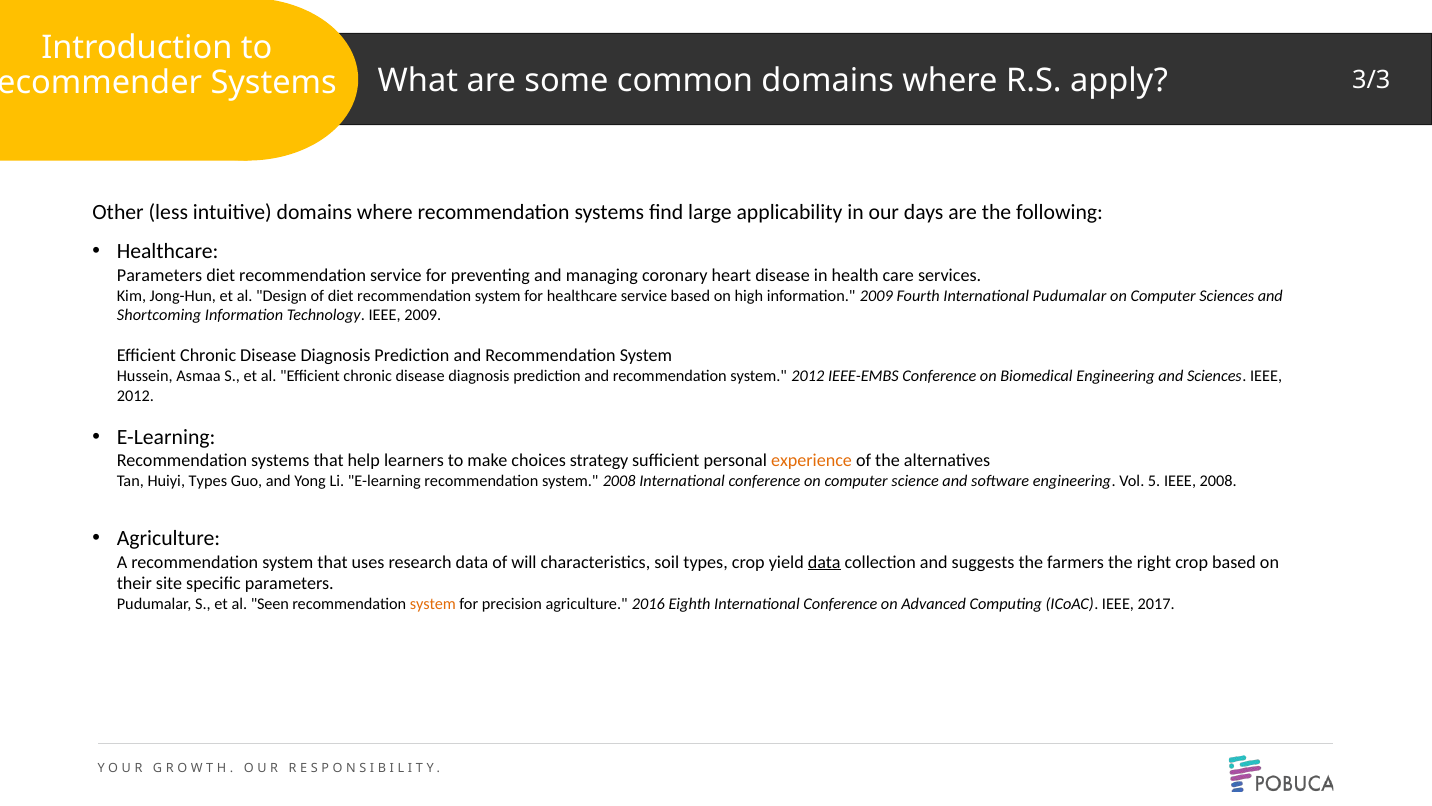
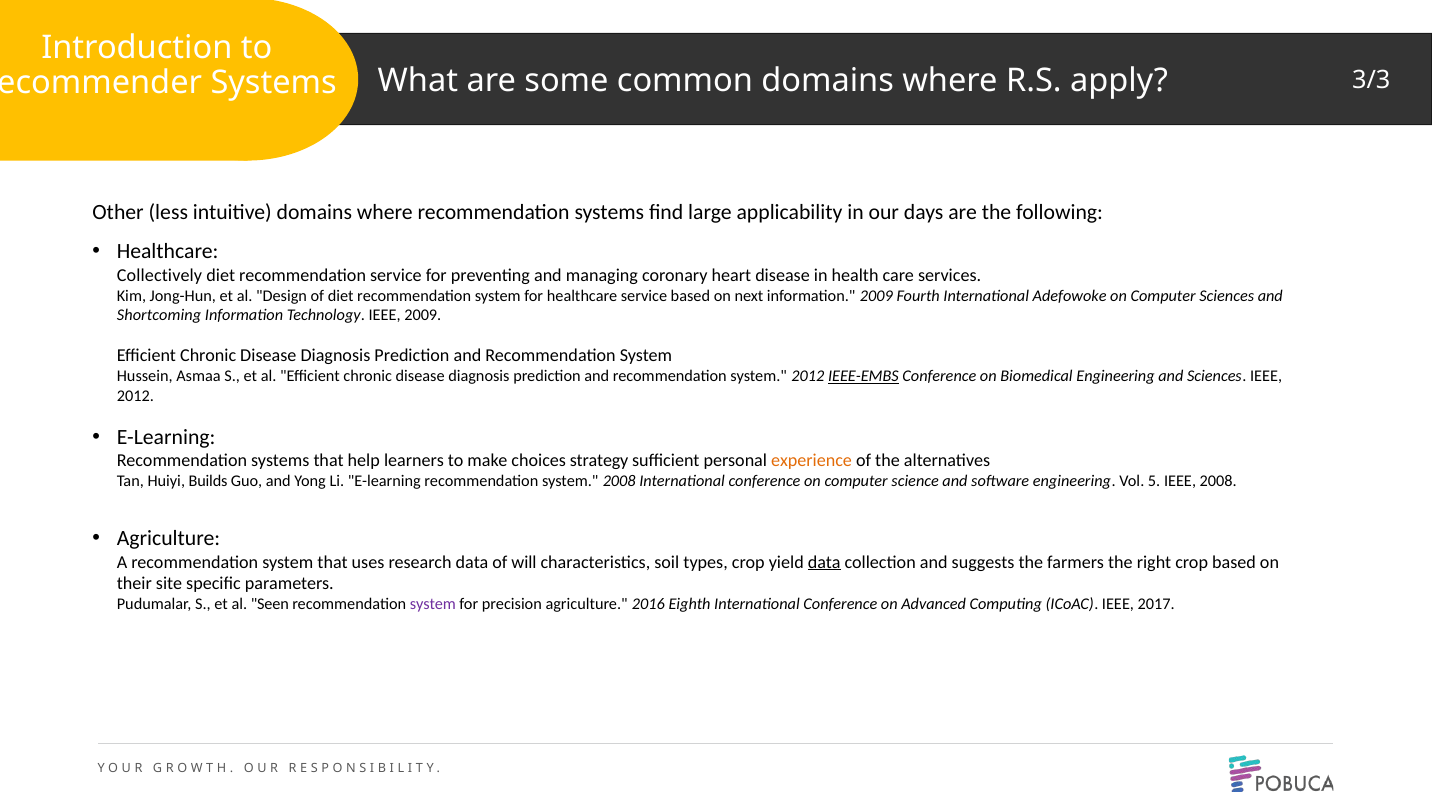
Parameters: Parameters -> Collectively (160, 275)
high: high -> next (749, 296)
International Pudumalar: Pudumalar -> Adefowoke (1070, 296)
IEEE-EMBS underline: none -> present (863, 376)
Huiyi Types: Types -> Builds (208, 481)
system colour: orange -> purple (433, 604)
